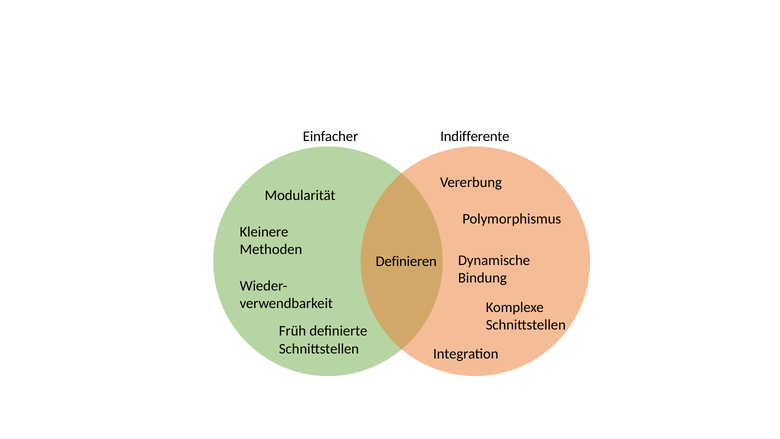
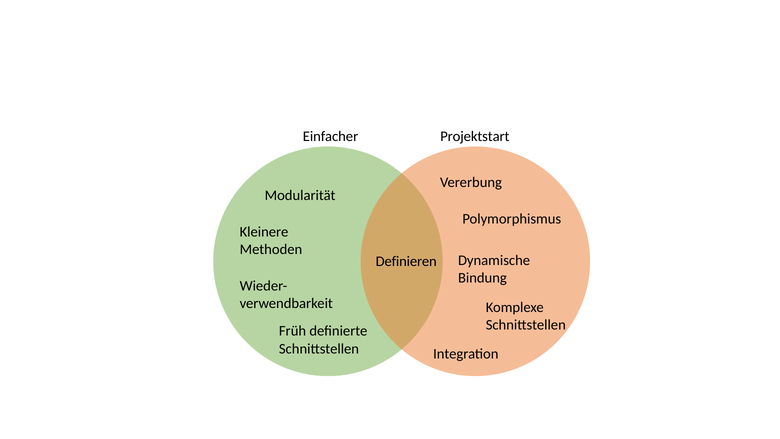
Indifferente: Indifferente -> Projektstart (475, 136)
